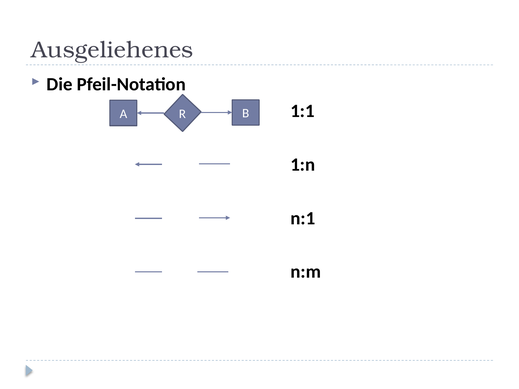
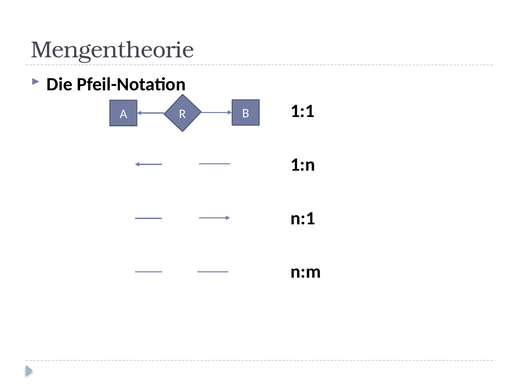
Ausgeliehenes: Ausgeliehenes -> Mengentheorie (112, 50)
